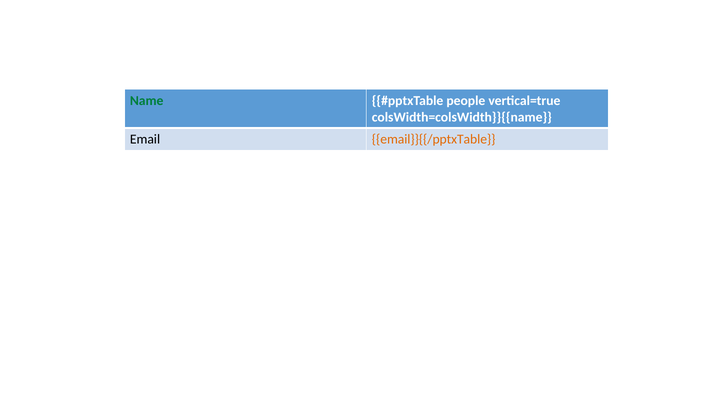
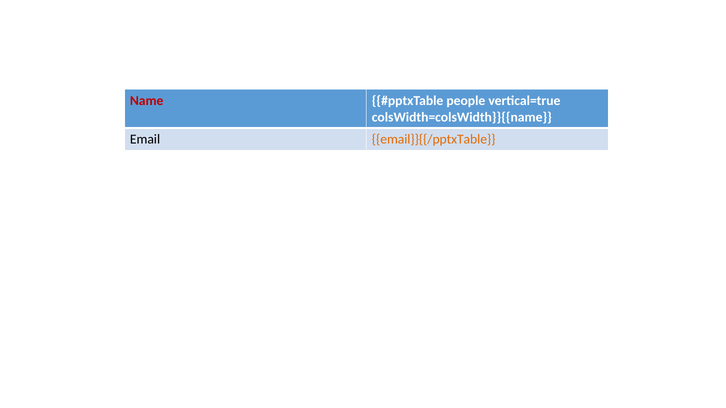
Name colour: green -> red (147, 101)
